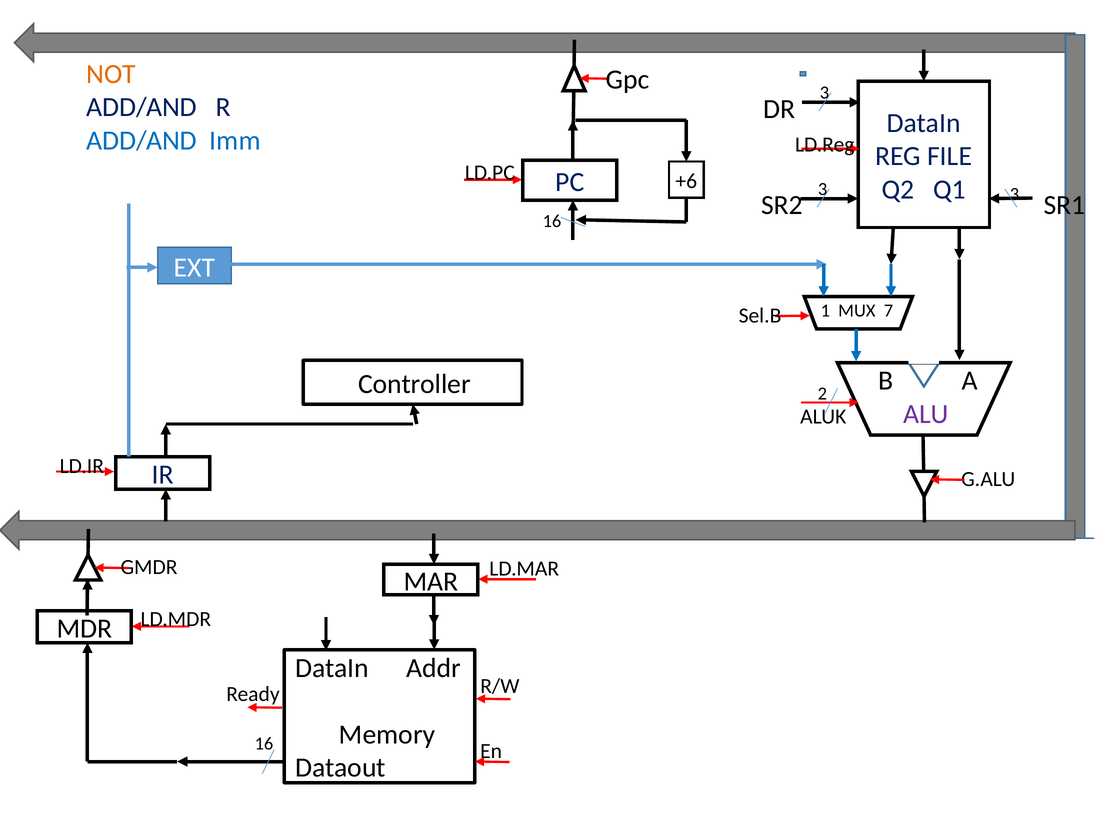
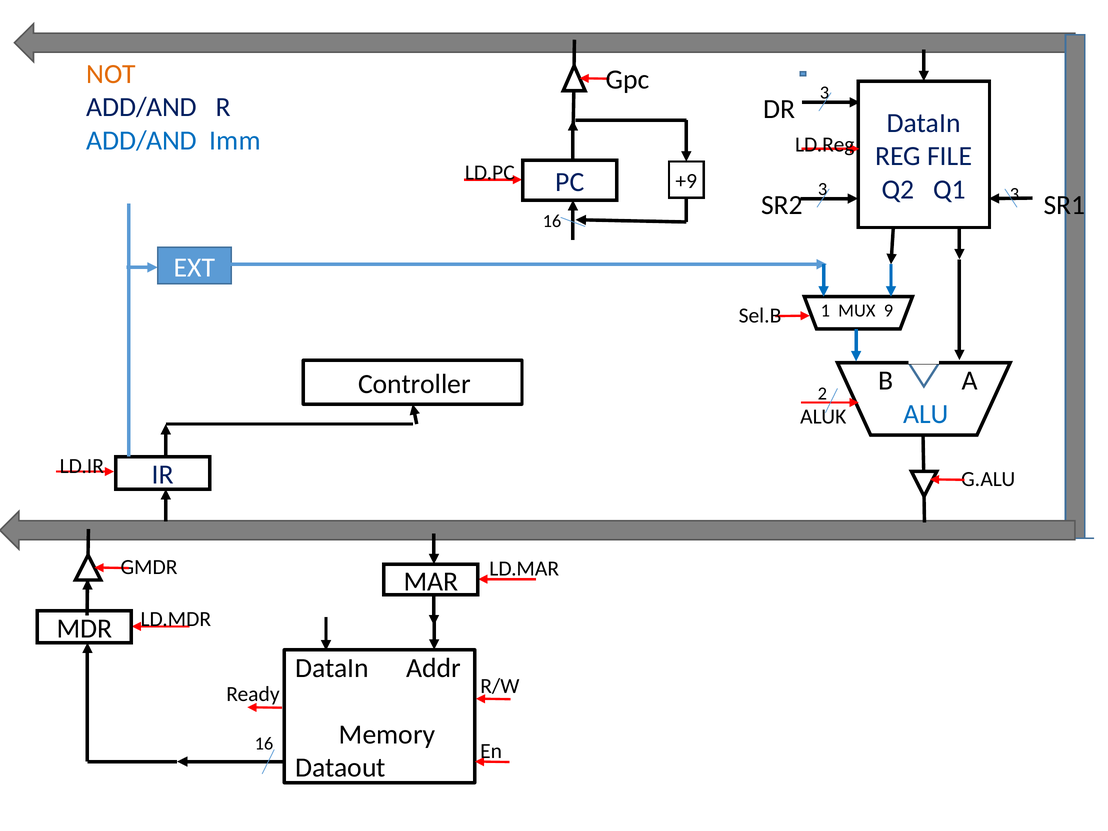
+6: +6 -> +9 (686, 181)
7: 7 -> 9 (888, 311)
ALU colour: purple -> blue (926, 414)
